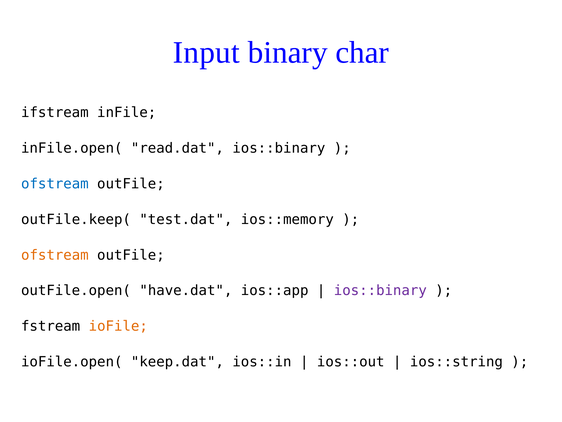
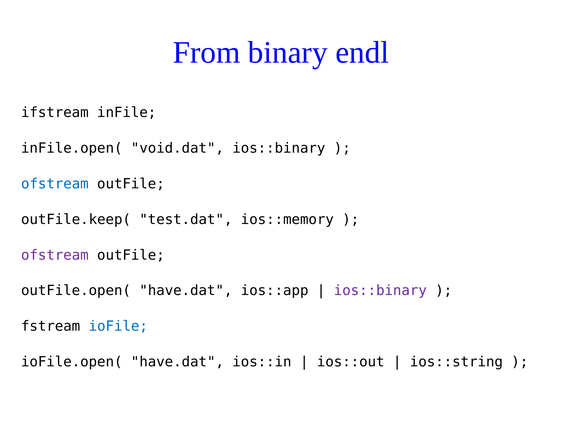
Input: Input -> From (207, 52)
char: char -> endl (362, 52)
read.dat: read.dat -> void.dat (177, 148)
ofstream colour: orange -> purple (55, 255)
ioFile colour: orange -> blue (118, 326)
ioFile.open( keep.dat: keep.dat -> have.dat (177, 362)
